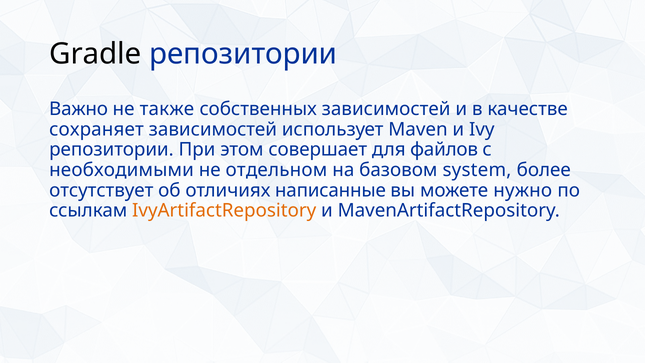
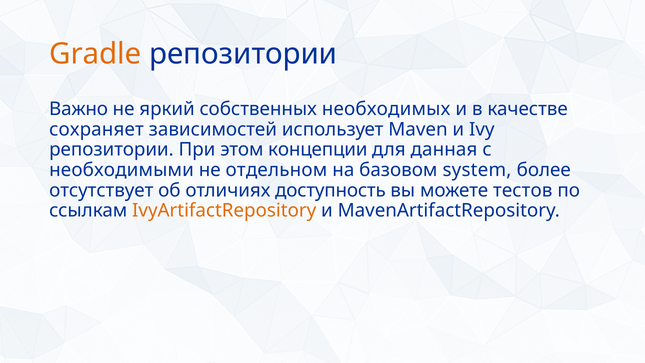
Gradle colour: black -> orange (95, 54)
также: также -> яркий (167, 109)
собственных зависимостей: зависимостей -> необходимых (386, 109)
совершает: совершает -> концепции (318, 150)
файлов: файлов -> данная (444, 150)
написанные: написанные -> доступность (330, 190)
нужно: нужно -> тестов (523, 190)
